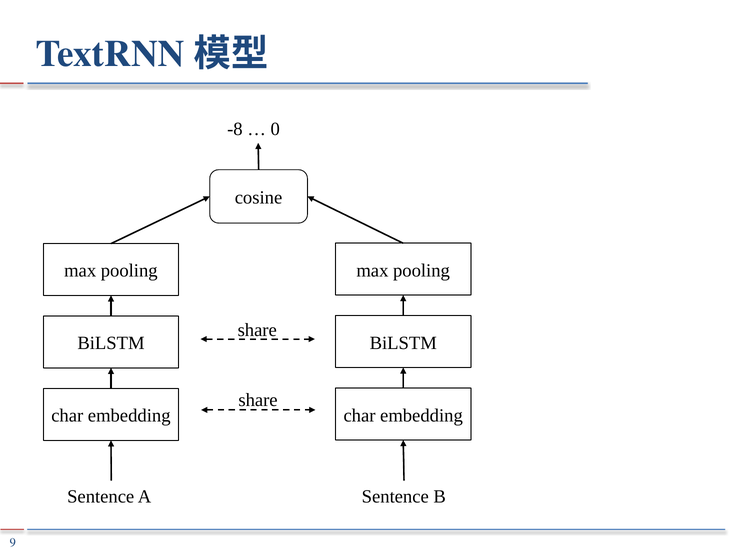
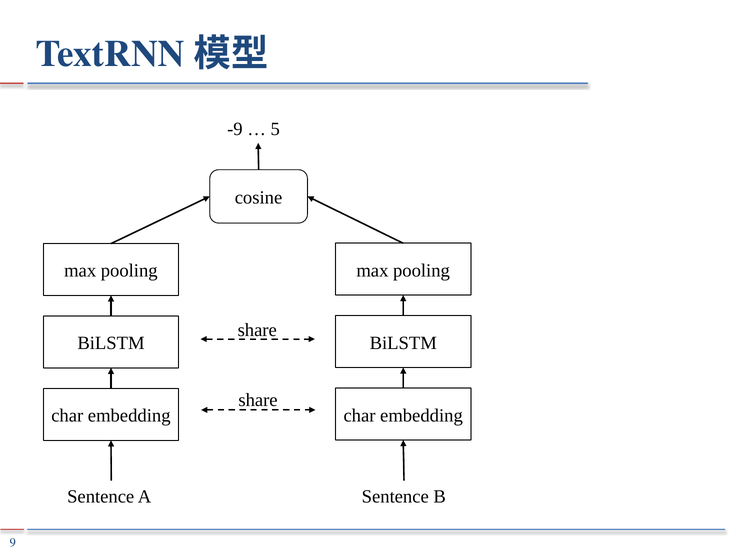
-8: -8 -> -9 (235, 129)
0: 0 -> 5 (275, 129)
